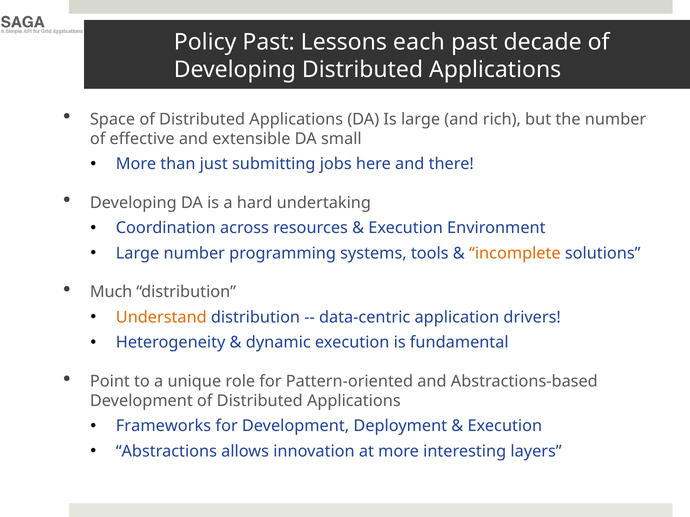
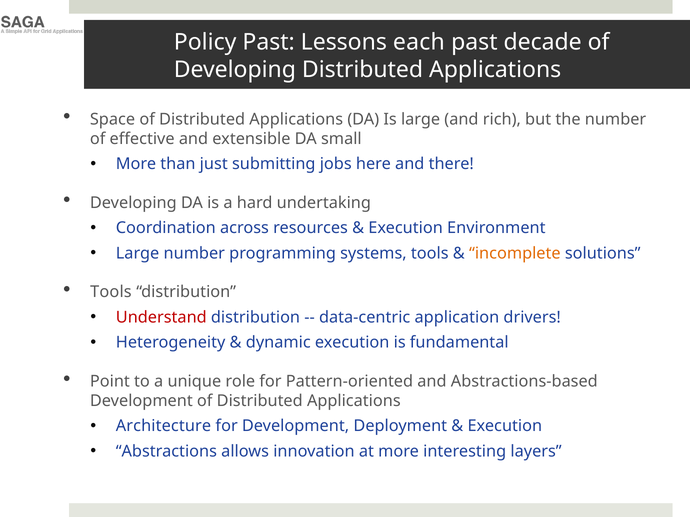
Much: Much -> Tools (111, 292)
Understand colour: orange -> red (161, 318)
Frameworks: Frameworks -> Architecture (163, 427)
